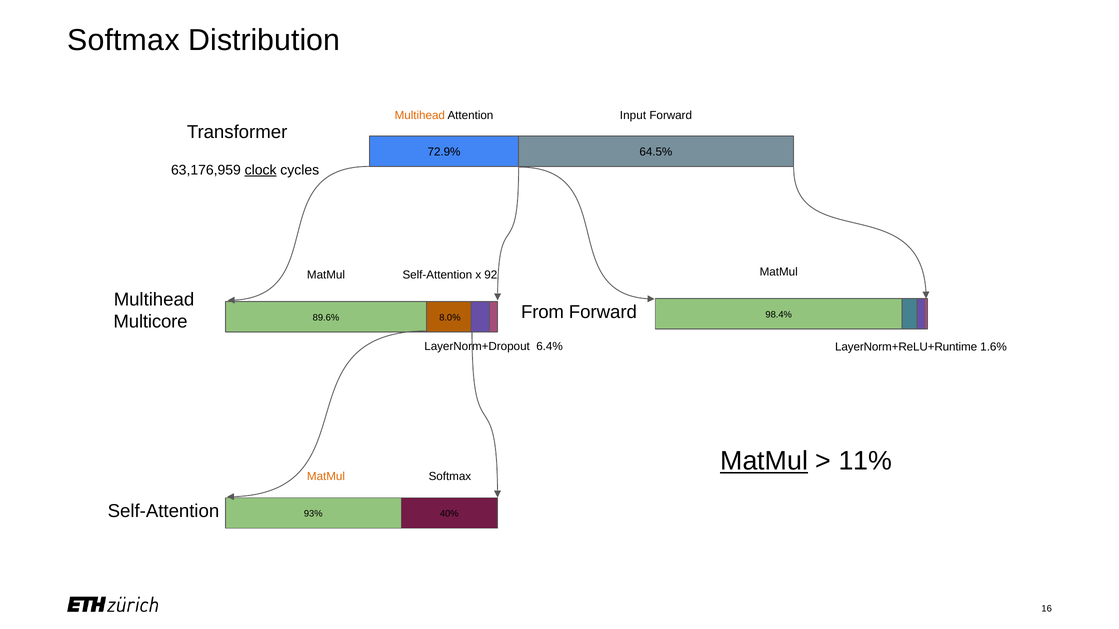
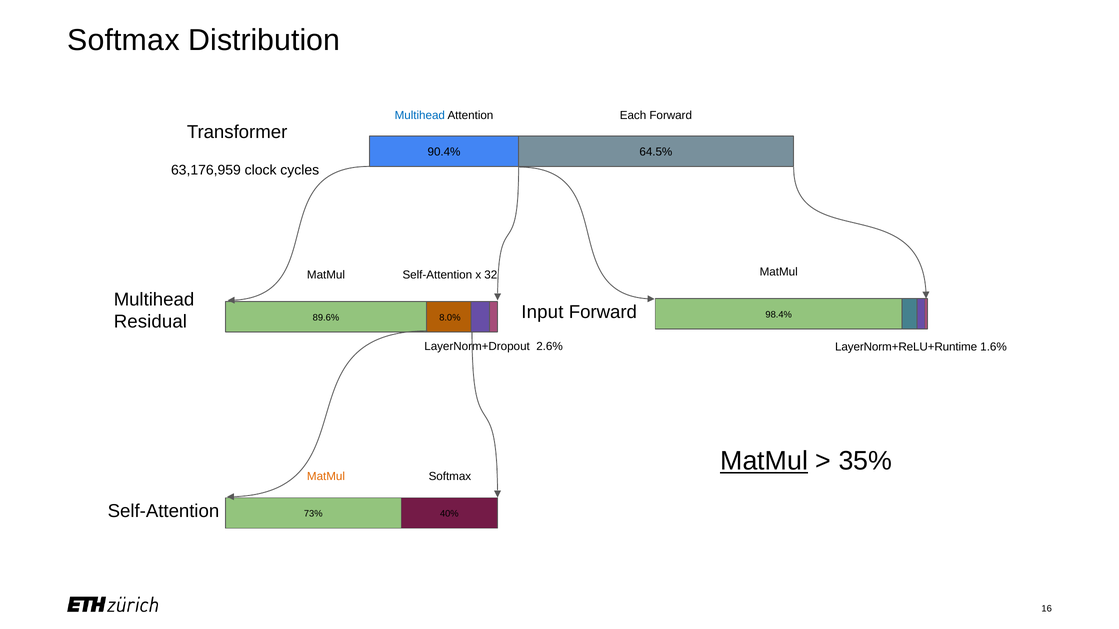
Multihead colour: orange -> blue (420, 116)
Input: Input -> Each (633, 116)
72.9%: 72.9% -> 90.4% (444, 152)
clock underline: present -> none (261, 170)
92: 92 -> 32 (491, 275)
From: From -> Input (542, 312)
Multicore: Multicore -> Residual (150, 322)
6.4%: 6.4% -> 2.6% (550, 347)
11%: 11% -> 35% (865, 461)
93%: 93% -> 73% (313, 514)
